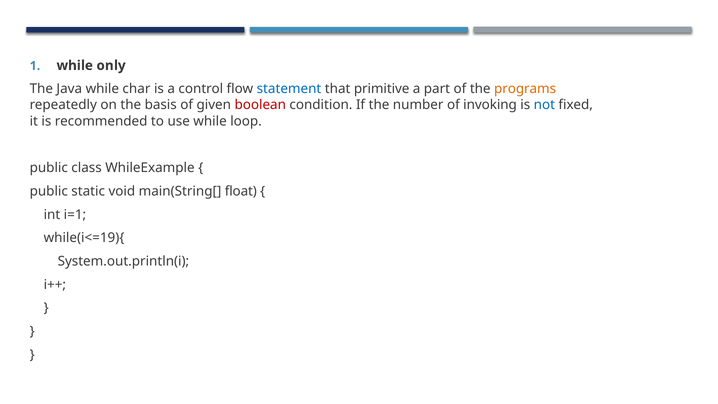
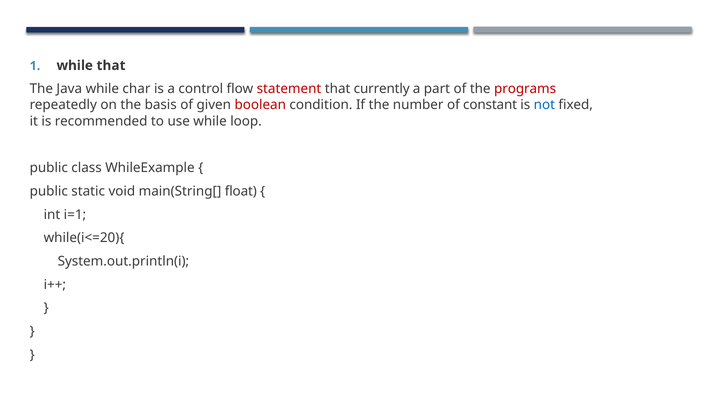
while only: only -> that (111, 65)
statement colour: blue -> red (289, 89)
primitive: primitive -> currently (382, 89)
programs colour: orange -> red (525, 89)
invoking: invoking -> constant (490, 105)
while(i<=19){: while(i<=19){ -> while(i<=20){ (84, 238)
